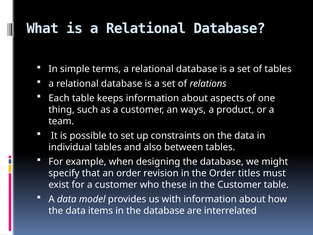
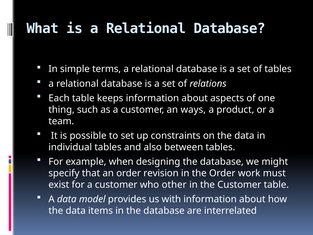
titles: titles -> work (249, 173)
these: these -> other (174, 184)
